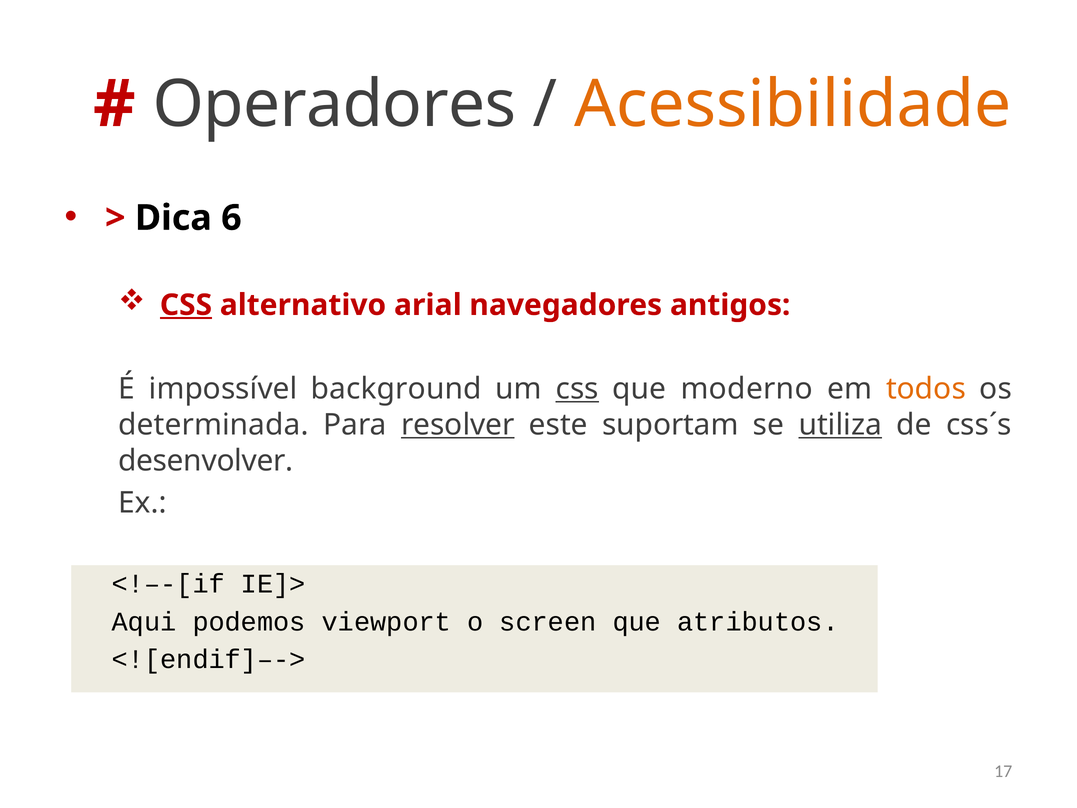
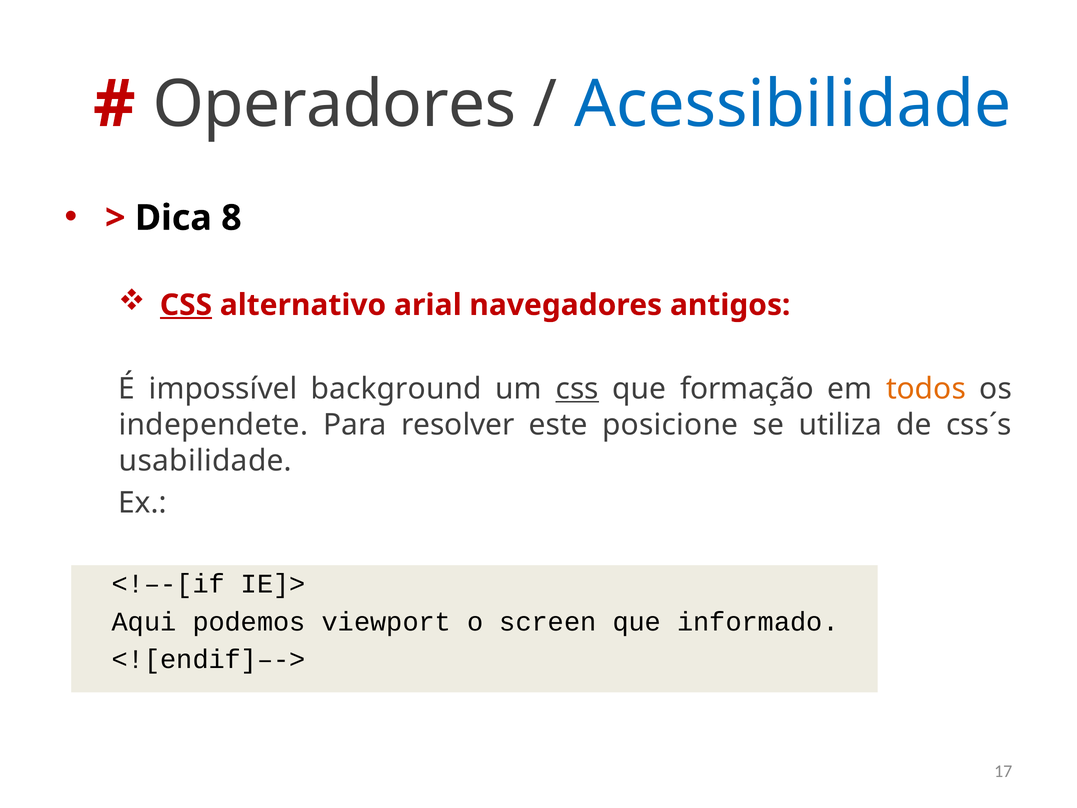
Acessibilidade colour: orange -> blue (793, 104)
6: 6 -> 8 (231, 218)
moderno: moderno -> formação (747, 389)
determinada: determinada -> independete (213, 425)
resolver underline: present -> none (458, 425)
suportam: suportam -> posicione (670, 425)
utiliza underline: present -> none (840, 425)
desenvolver: desenvolver -> usabilidade (205, 461)
atributos: atributos -> informado (758, 622)
